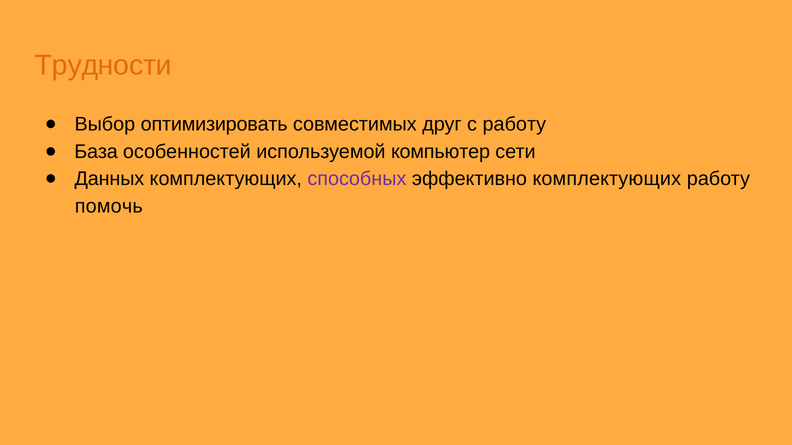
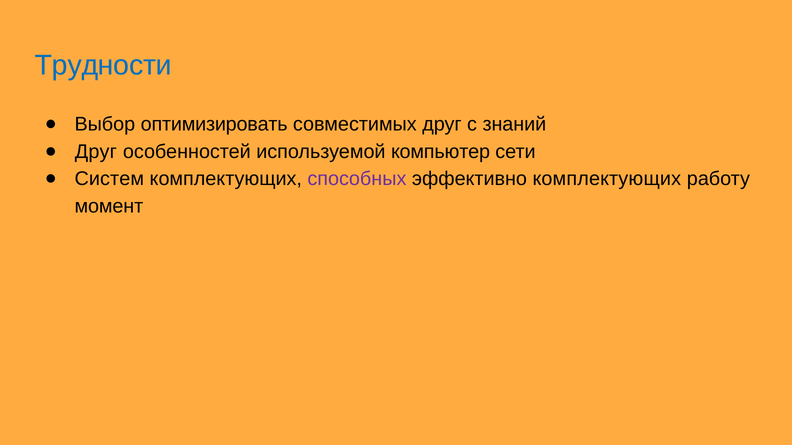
Трудности colour: orange -> blue (103, 66)
с работу: работу -> знаний (514, 125)
База: База -> Друг (96, 152)
Данных: Данных -> Систем (109, 179)
помочь: помочь -> момент (109, 206)
